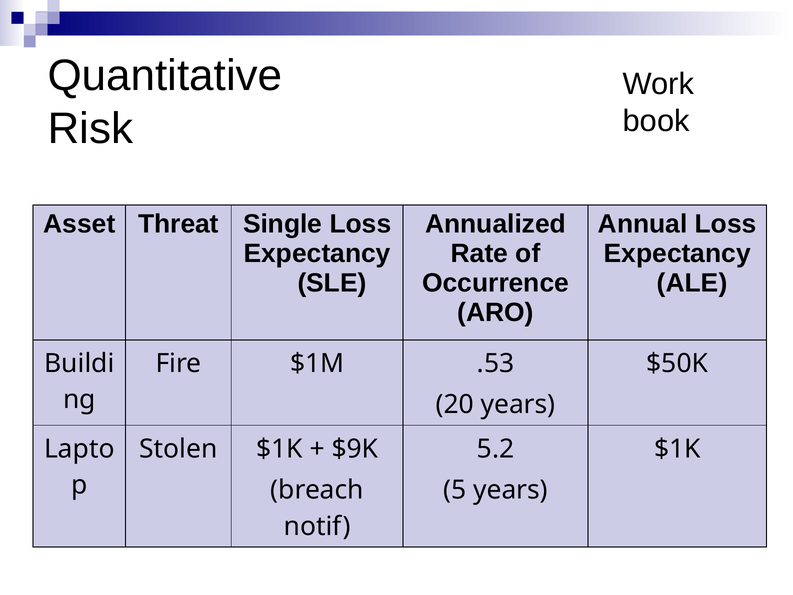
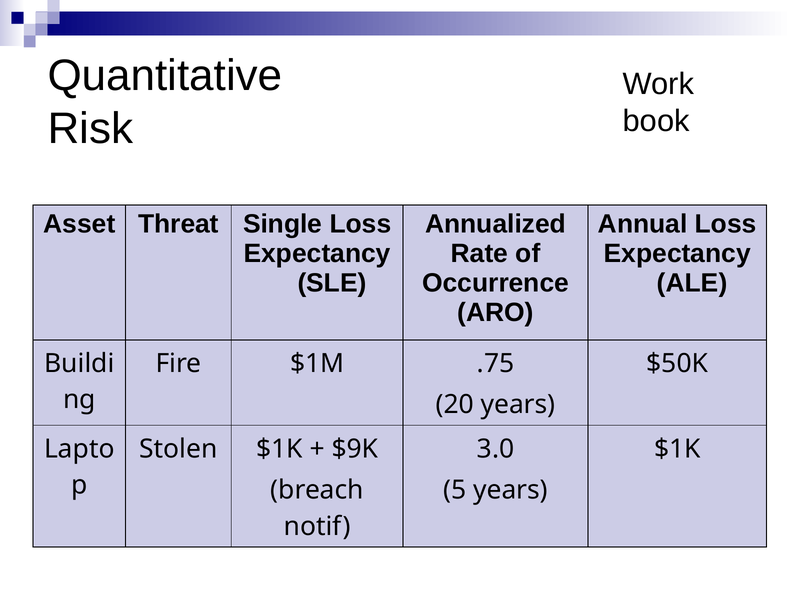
.53: .53 -> .75 (496, 363)
5.2: 5.2 -> 3.0 (496, 449)
